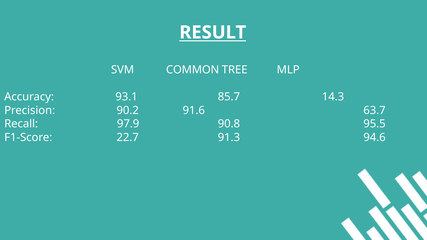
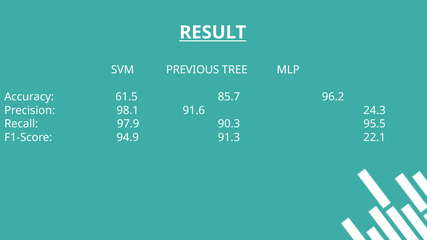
COMMON: COMMON -> PREVIOUS (193, 70)
93.1: 93.1 -> 61.5 (127, 97)
14.3: 14.3 -> 96.2 (333, 97)
90.2: 90.2 -> 98.1 (128, 110)
63.7: 63.7 -> 24.3 (375, 110)
90.8: 90.8 -> 90.3 (229, 124)
22.7: 22.7 -> 94.9 (128, 137)
94.6: 94.6 -> 22.1 (375, 137)
